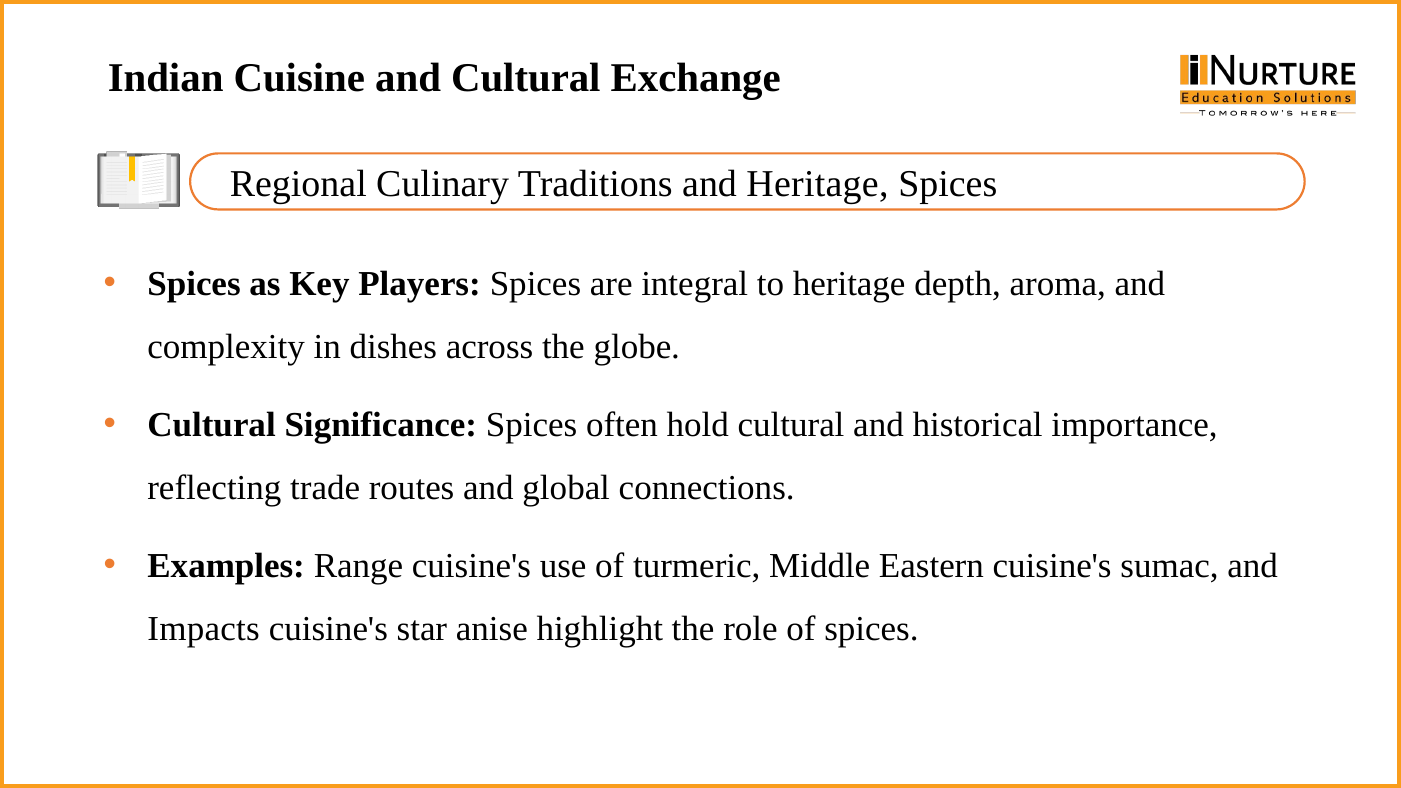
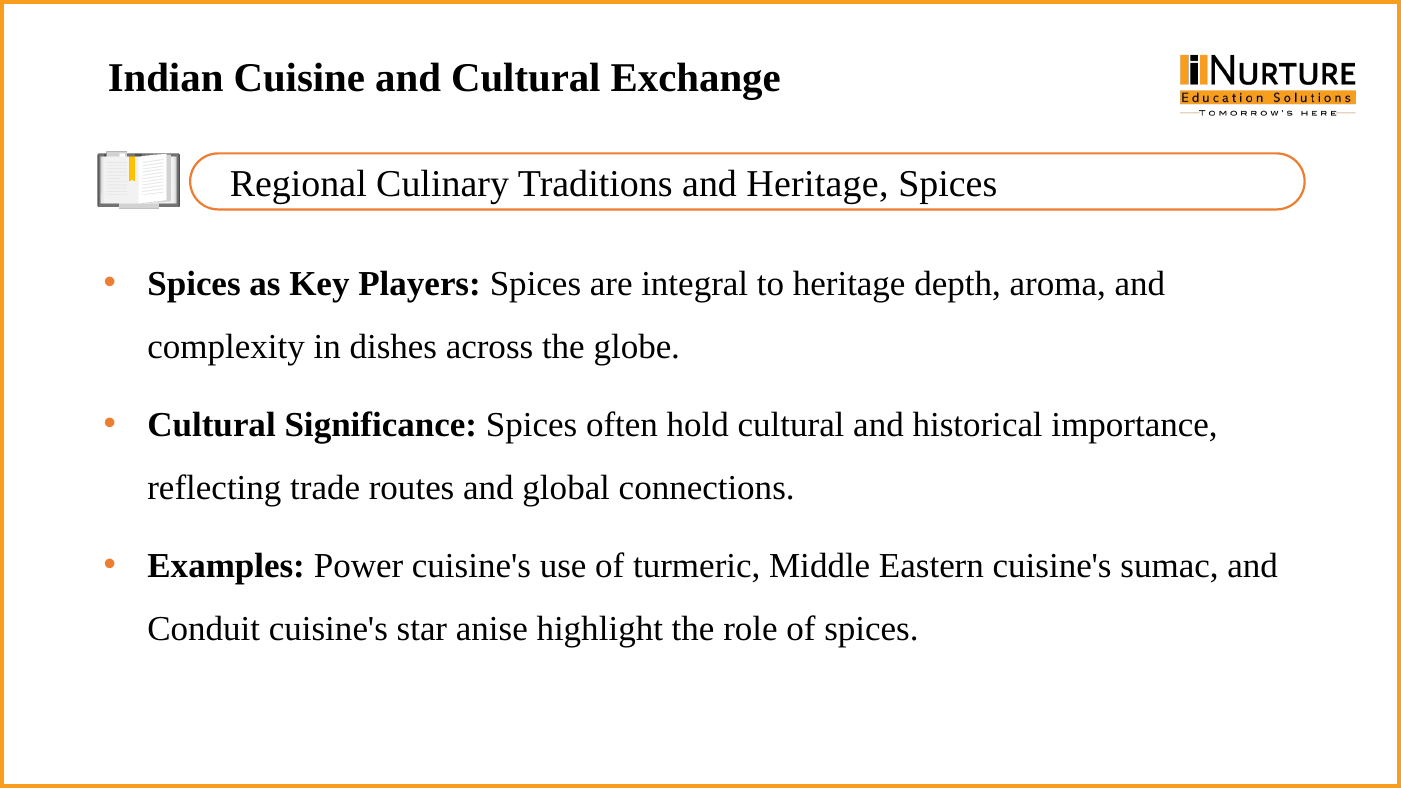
Range: Range -> Power (359, 566)
Impacts: Impacts -> Conduit (204, 629)
